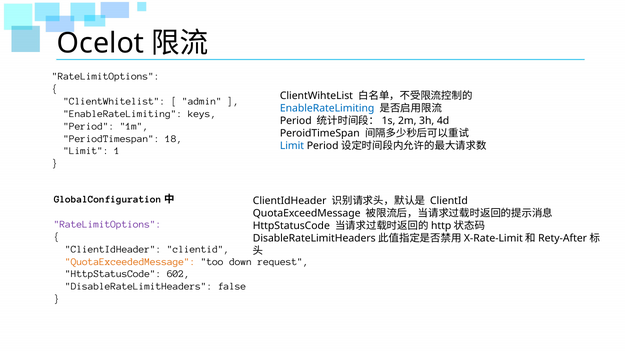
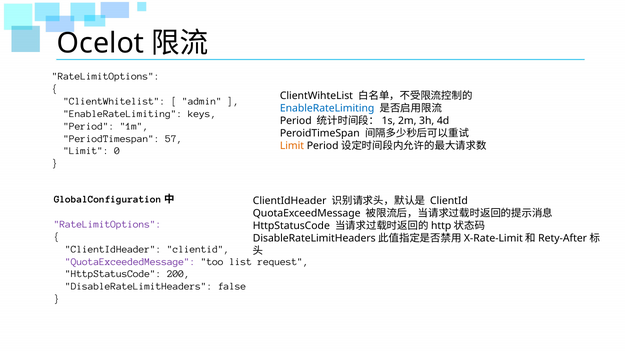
18: 18 -> 57 (174, 139)
Limit colour: blue -> orange (292, 146)
1: 1 -> 0 (117, 151)
QuotaExceededMessage colour: orange -> purple (130, 262)
down: down -> list (241, 262)
602: 602 -> 200 (178, 274)
